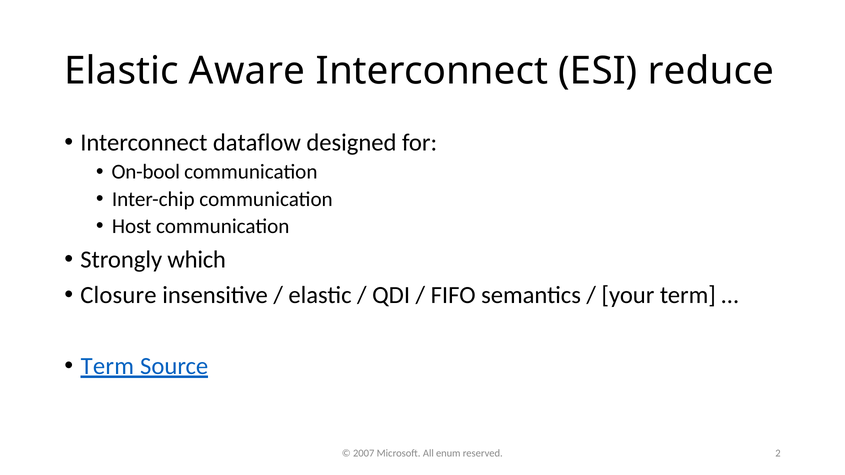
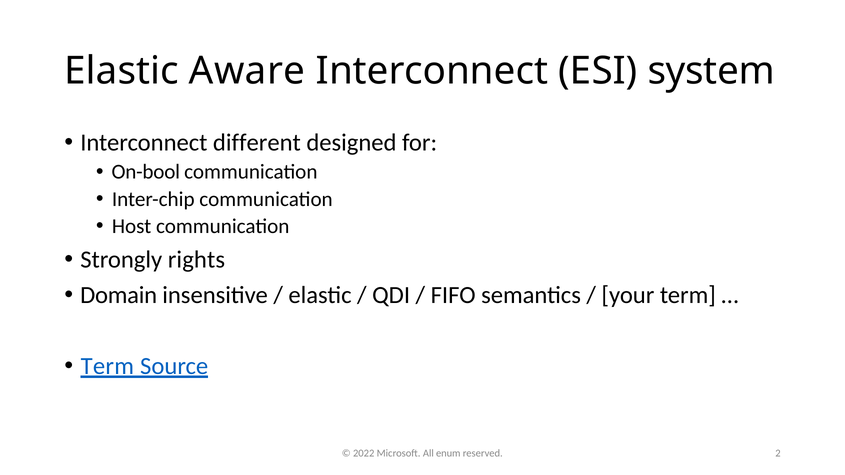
reduce: reduce -> system (711, 71)
dataflow: dataflow -> different (257, 143)
which: which -> rights (196, 260)
Closure: Closure -> Domain (119, 295)
2007: 2007 -> 2022 (364, 454)
